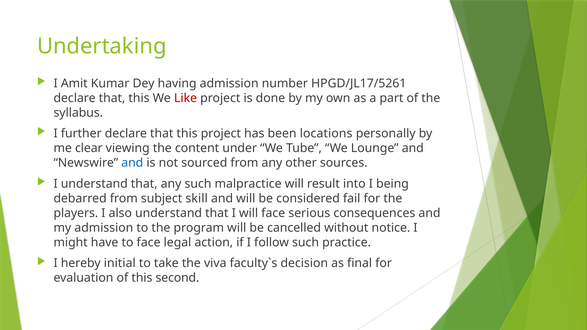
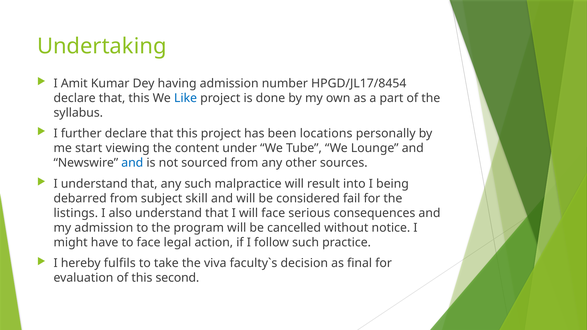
HPGD/JL17/5261: HPGD/JL17/5261 -> HPGD/JL17/8454 (359, 83)
Like colour: red -> blue (186, 98)
clear: clear -> start (89, 148)
players: players -> listings (76, 213)
initial: initial -> fulfils (120, 263)
